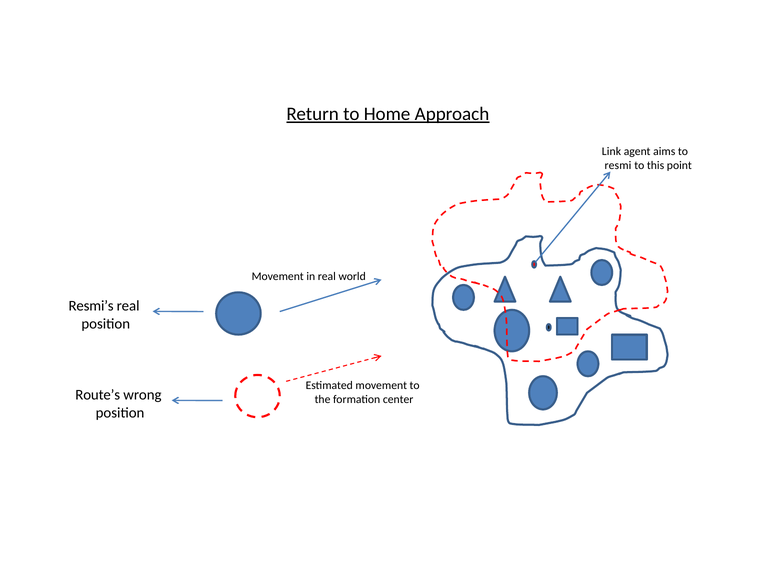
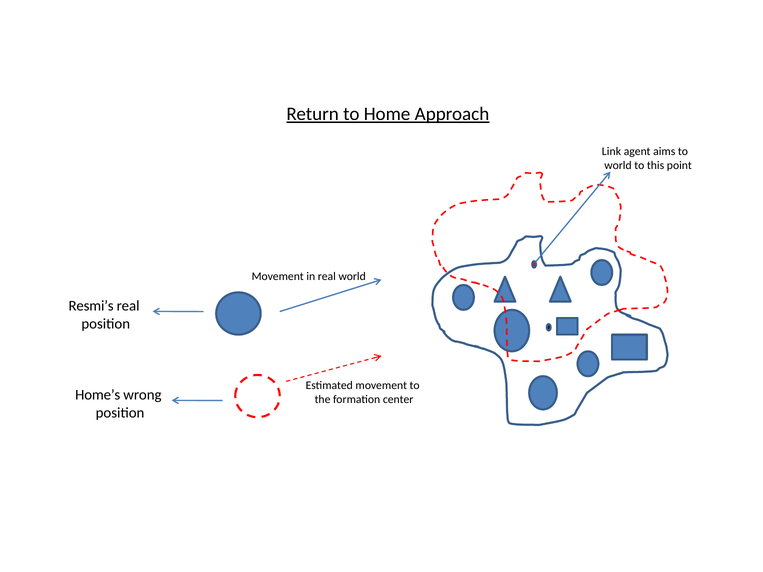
resmi: resmi -> world (618, 165)
Route’s: Route’s -> Home’s (98, 395)
